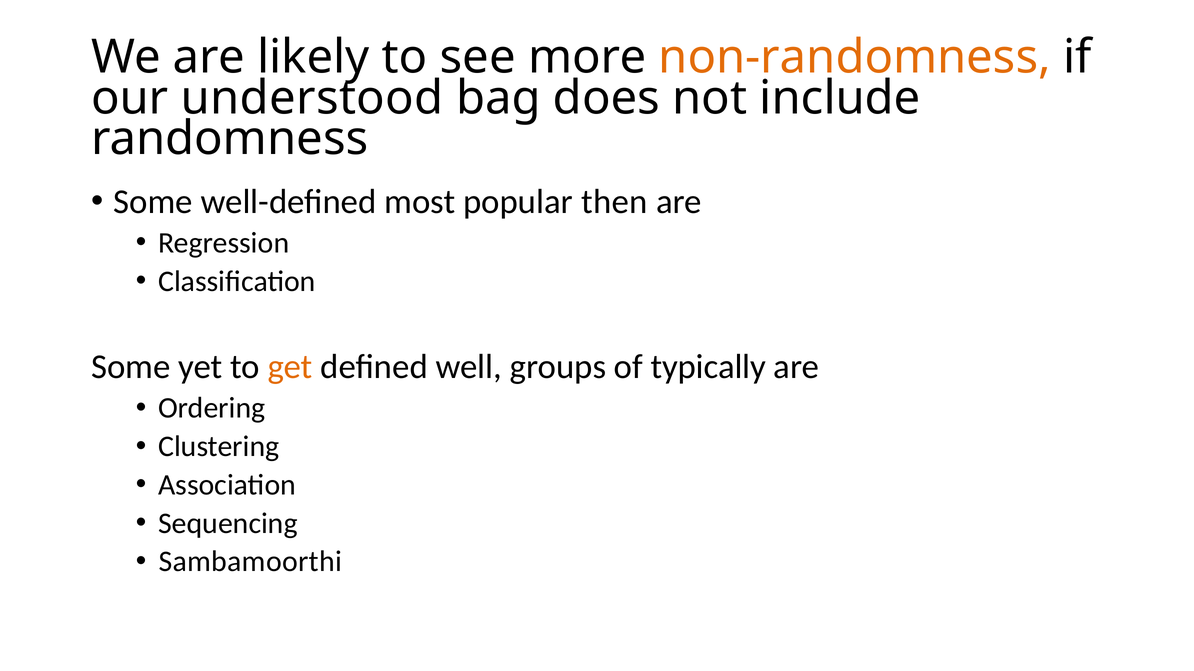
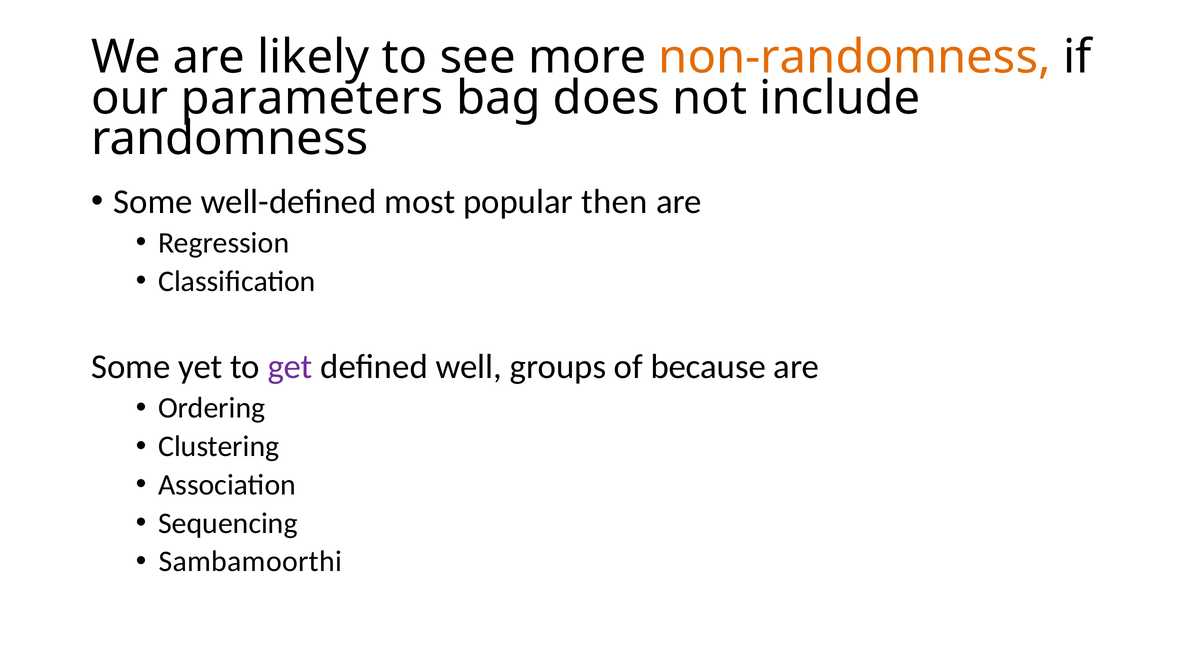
understood: understood -> parameters (312, 98)
get colour: orange -> purple (290, 367)
typically: typically -> because (708, 367)
